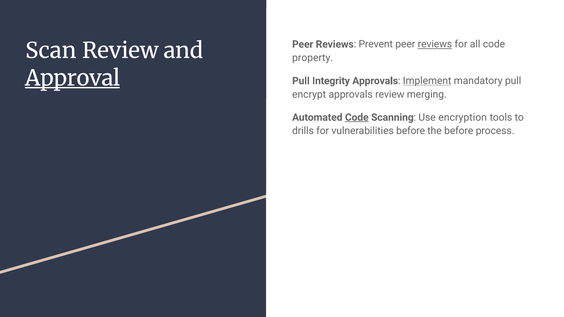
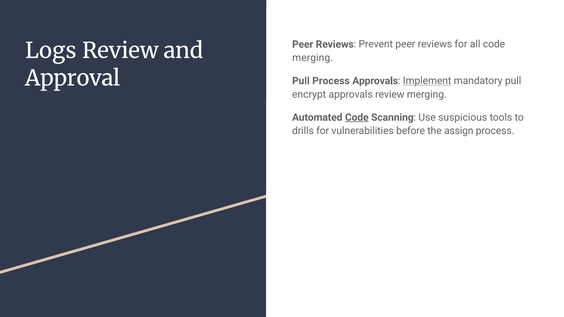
reviews underline: present -> none (435, 44)
Scan: Scan -> Logs (51, 51)
property: property -> merging (313, 58)
Approval underline: present -> none (72, 78)
Pull Integrity: Integrity -> Process (331, 81)
encryption: encryption -> suspicious (463, 117)
the before: before -> assign (459, 131)
